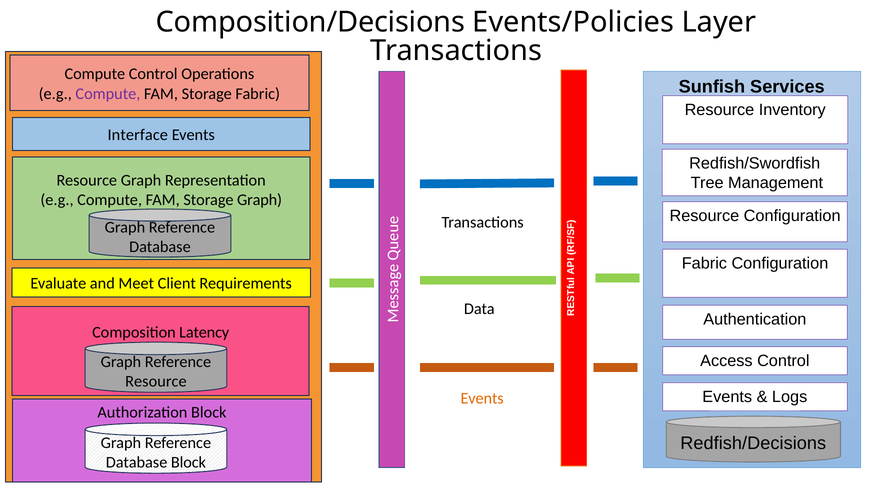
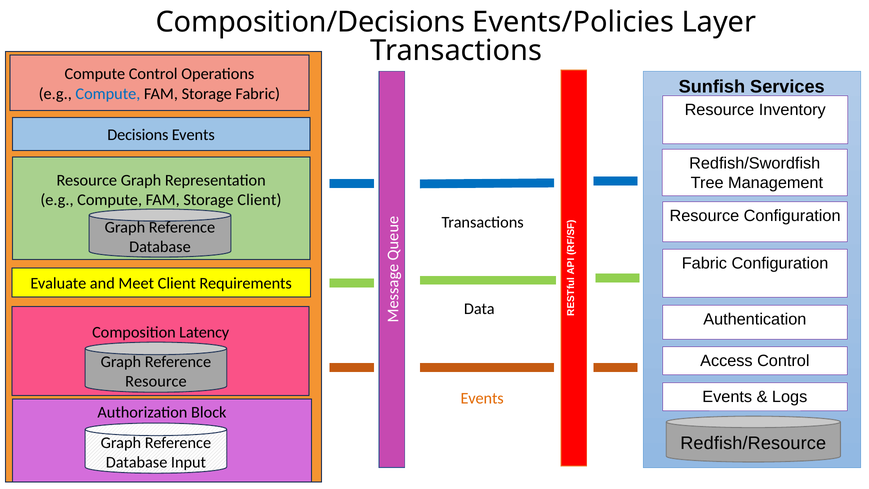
Compute colour: purple -> blue (108, 94)
Interface: Interface -> Decisions (138, 135)
Storage Graph: Graph -> Client (259, 200)
Redfish/Decisions: Redfish/Decisions -> Redfish/Resource (753, 443)
Database Block: Block -> Input (188, 462)
